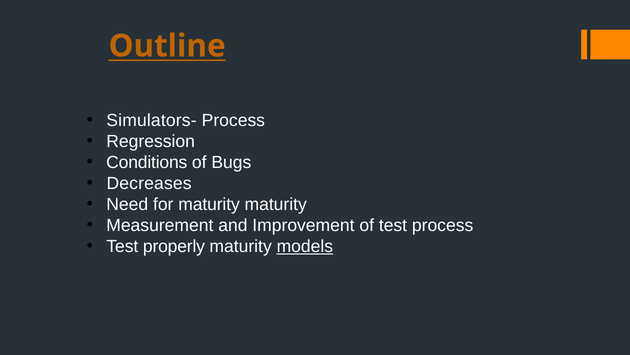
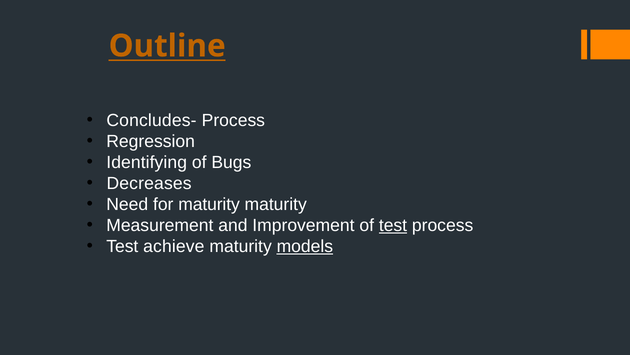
Simulators-: Simulators- -> Concludes- (151, 120)
Conditions: Conditions -> Identifying (147, 162)
test underline: none -> present (393, 225)
properly: properly -> achieve (174, 246)
